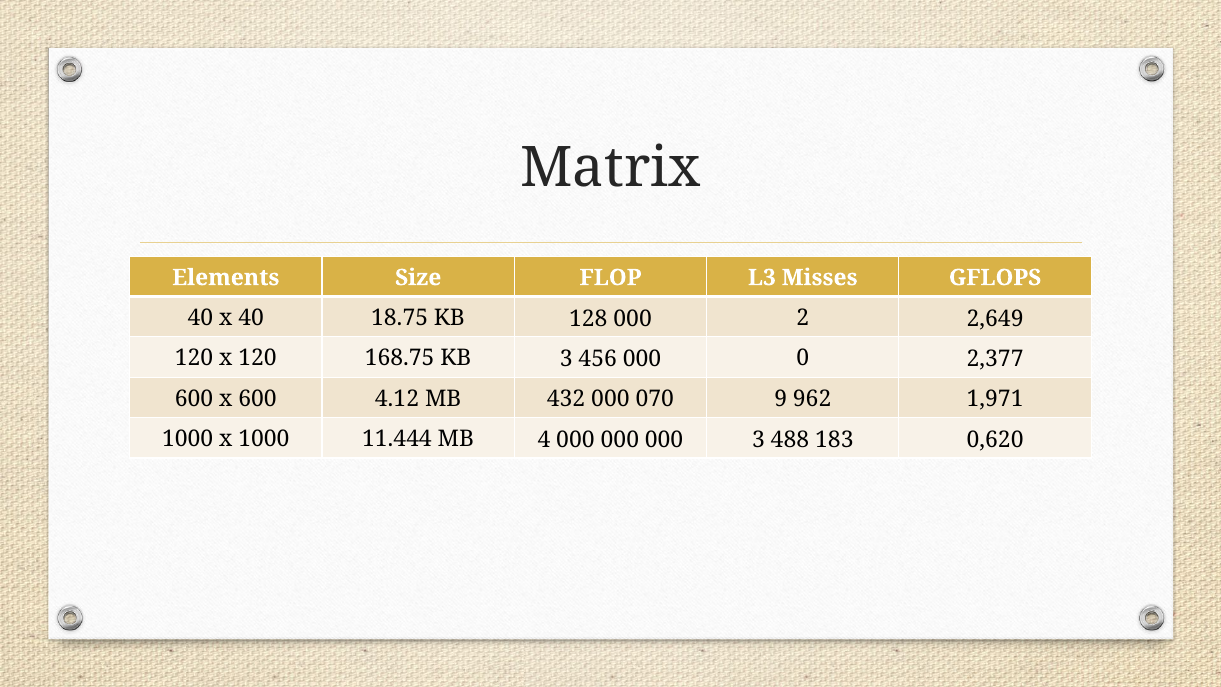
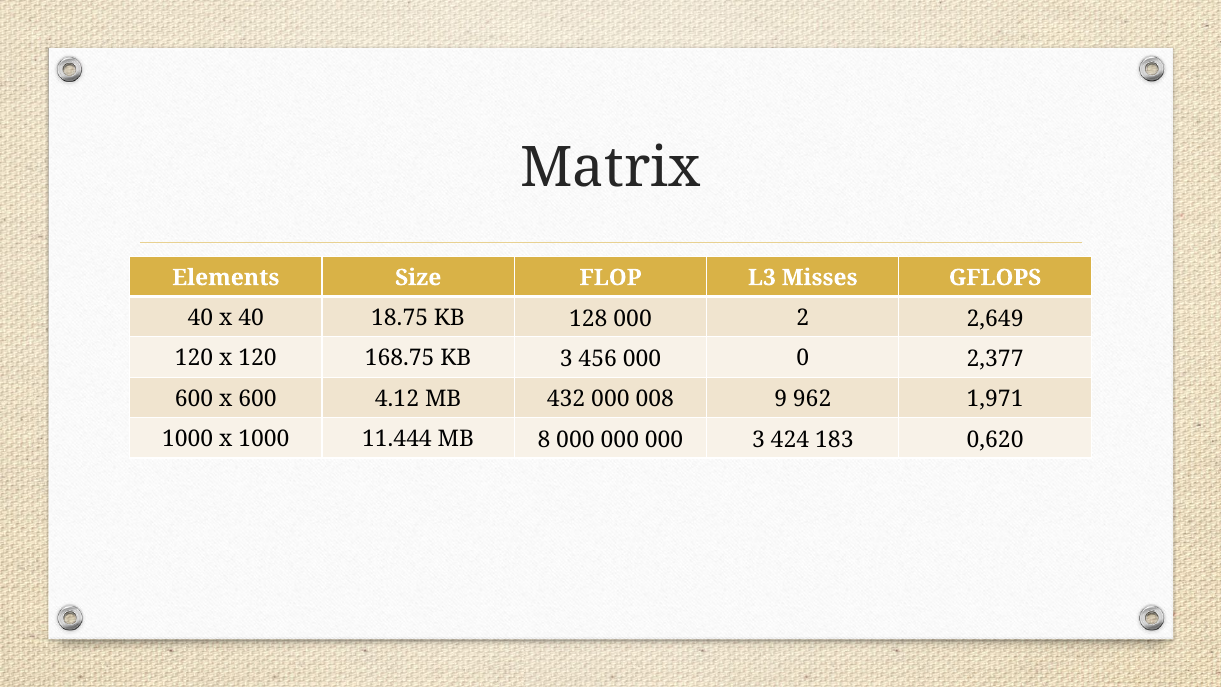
070: 070 -> 008 (655, 399)
4: 4 -> 8 (544, 439)
488: 488 -> 424 (790, 439)
